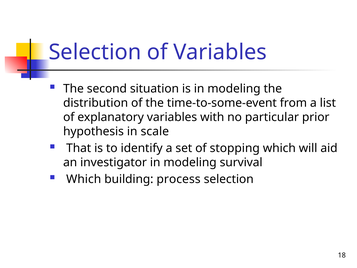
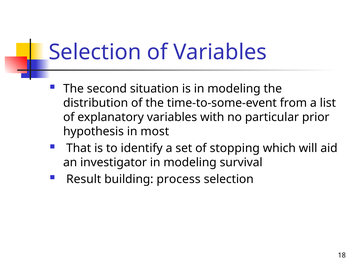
scale: scale -> most (155, 131)
Which: Which -> Result (84, 179)
